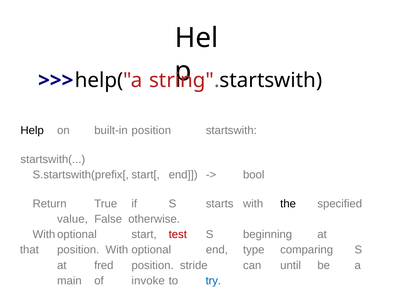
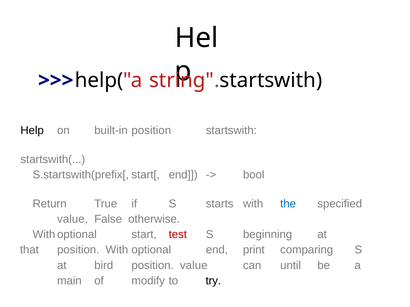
the colour: black -> blue (288, 204)
type: type -> print (254, 250)
fred: fred -> bird (104, 265)
position stride: stride -> value (194, 265)
invoke: invoke -> modify (148, 281)
try colour: blue -> black (213, 281)
